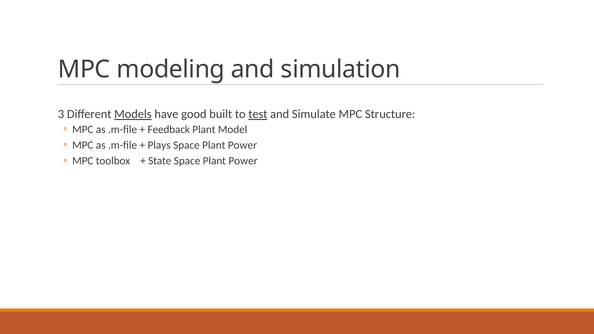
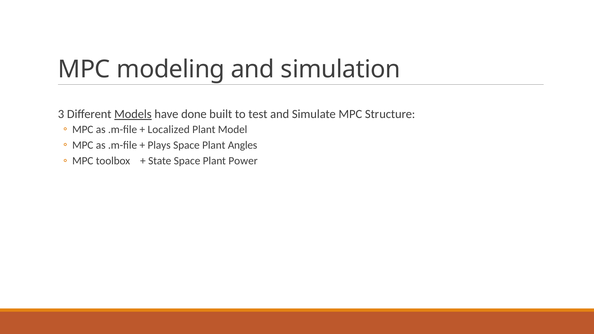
good: good -> done (194, 114)
test underline: present -> none (258, 114)
Feedback: Feedback -> Localized (169, 129)
Power: Power -> Angles (243, 145)
